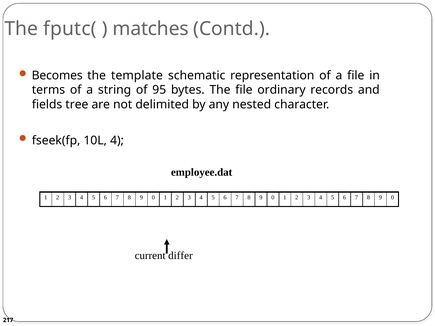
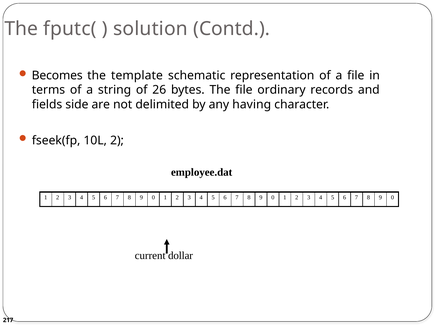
matches: matches -> solution (150, 29)
95: 95 -> 26 (159, 90)
tree: tree -> side (77, 105)
nested: nested -> having (252, 105)
10L 4: 4 -> 2 (117, 141)
differ: differ -> dollar (181, 256)
